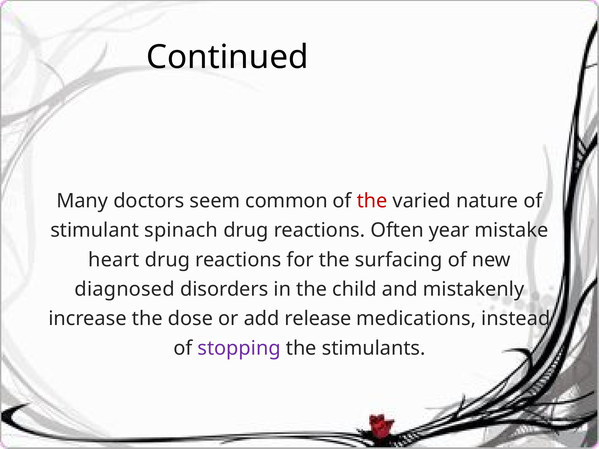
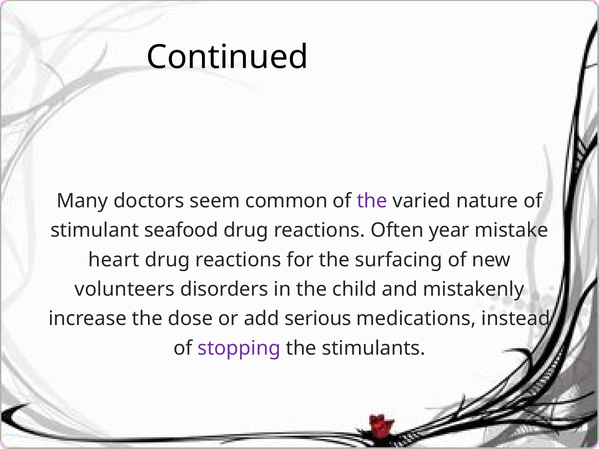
the colour: red -> purple (372, 201)
spinach: spinach -> seafood (181, 230)
diagnosed: diagnosed -> volunteers (125, 289)
release: release -> serious (318, 319)
